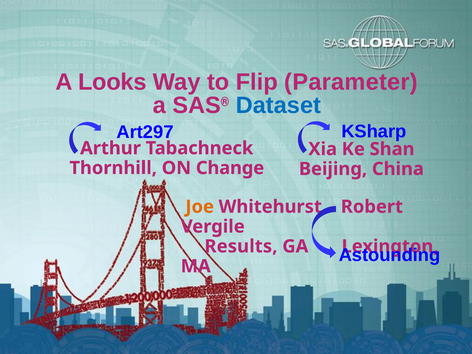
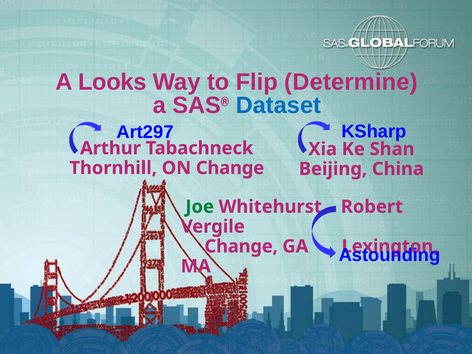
Parameter: Parameter -> Determine (351, 82)
Joe colour: orange -> green (200, 207)
Results: Results -> Change (241, 246)
